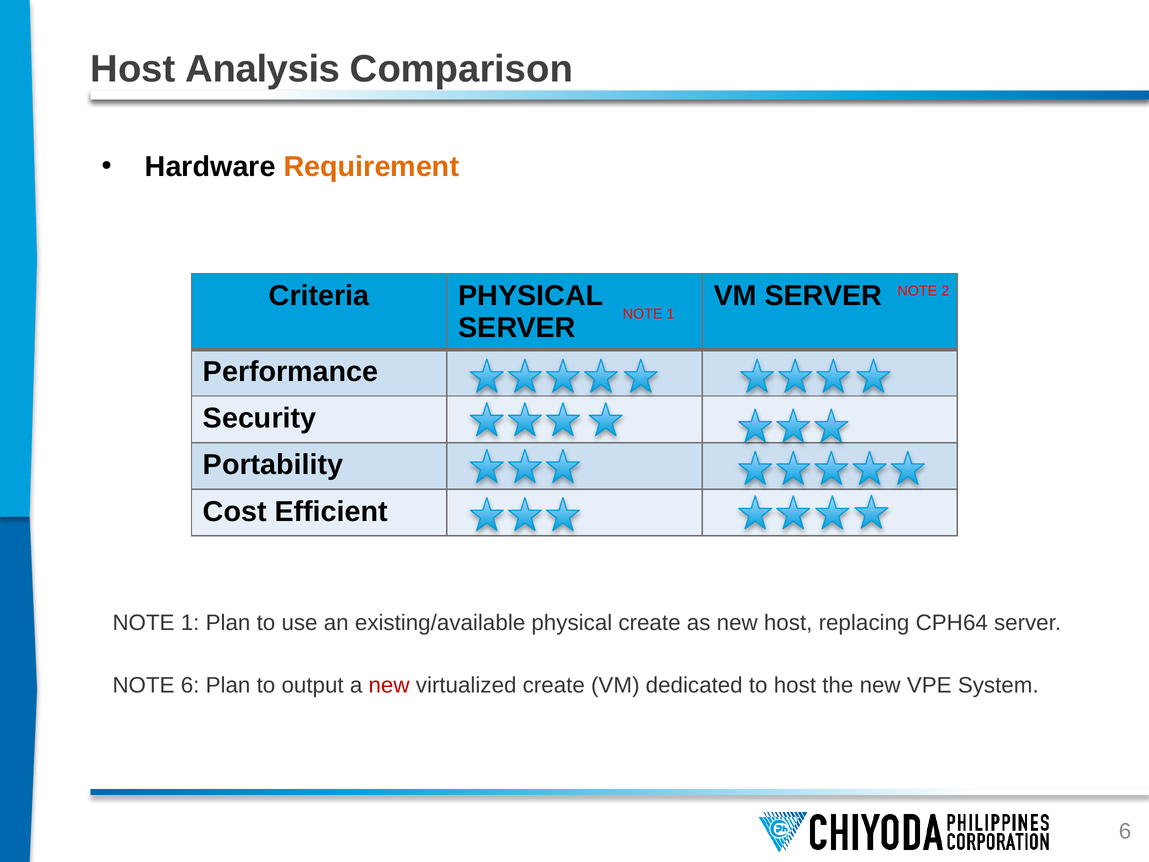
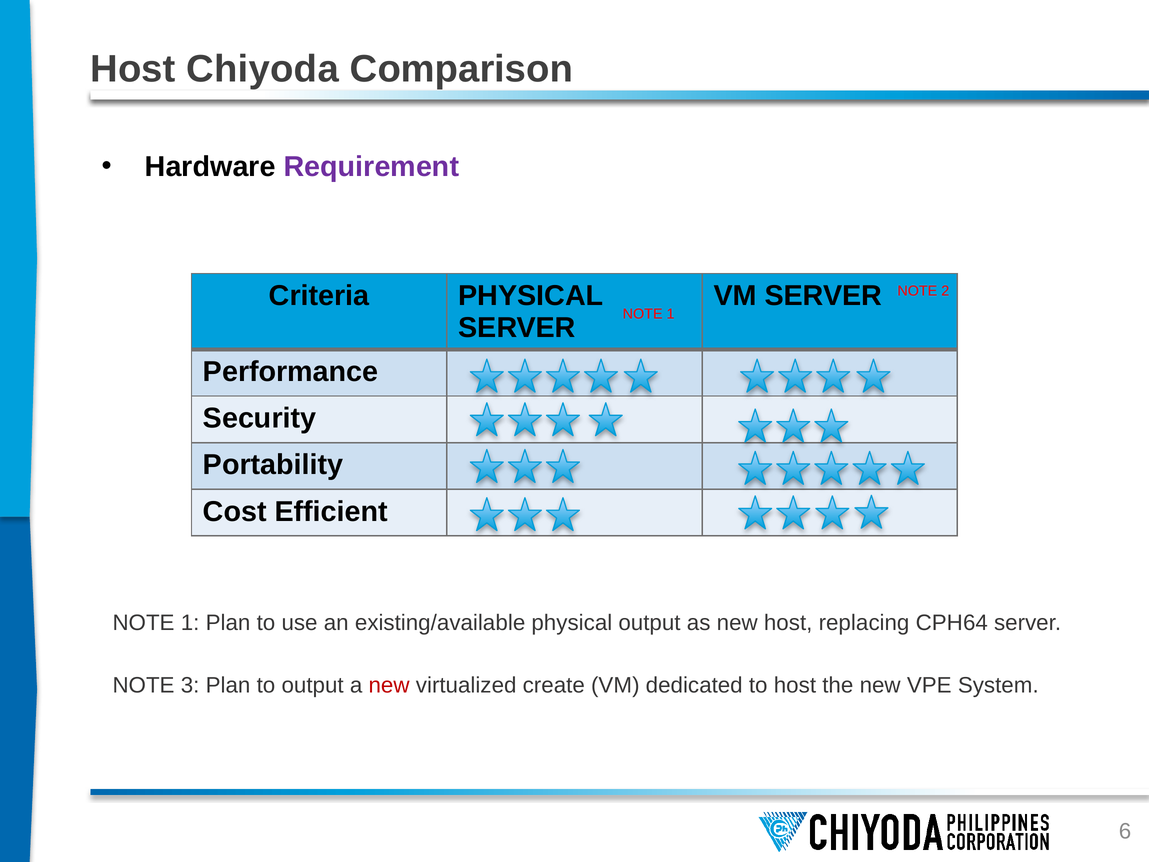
Analysis: Analysis -> Chiyoda (262, 69)
Requirement colour: orange -> purple (371, 167)
physical create: create -> output (649, 623)
NOTE 6: 6 -> 3 (190, 685)
